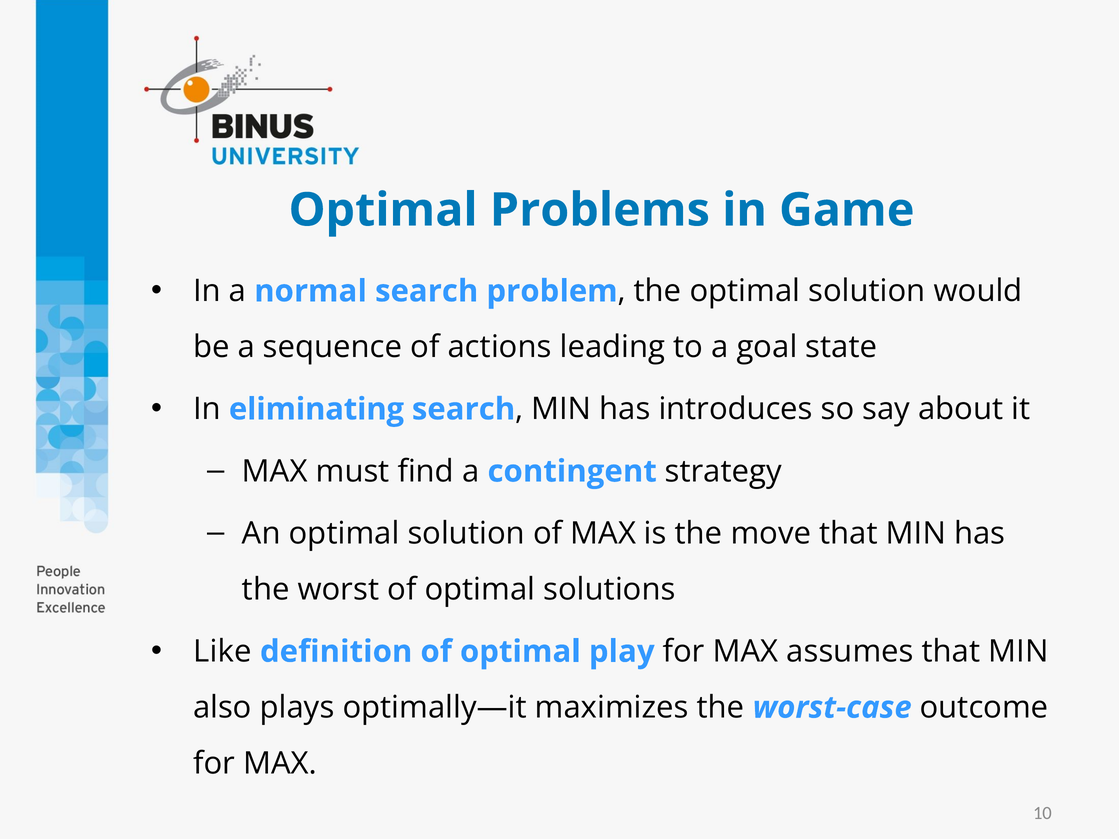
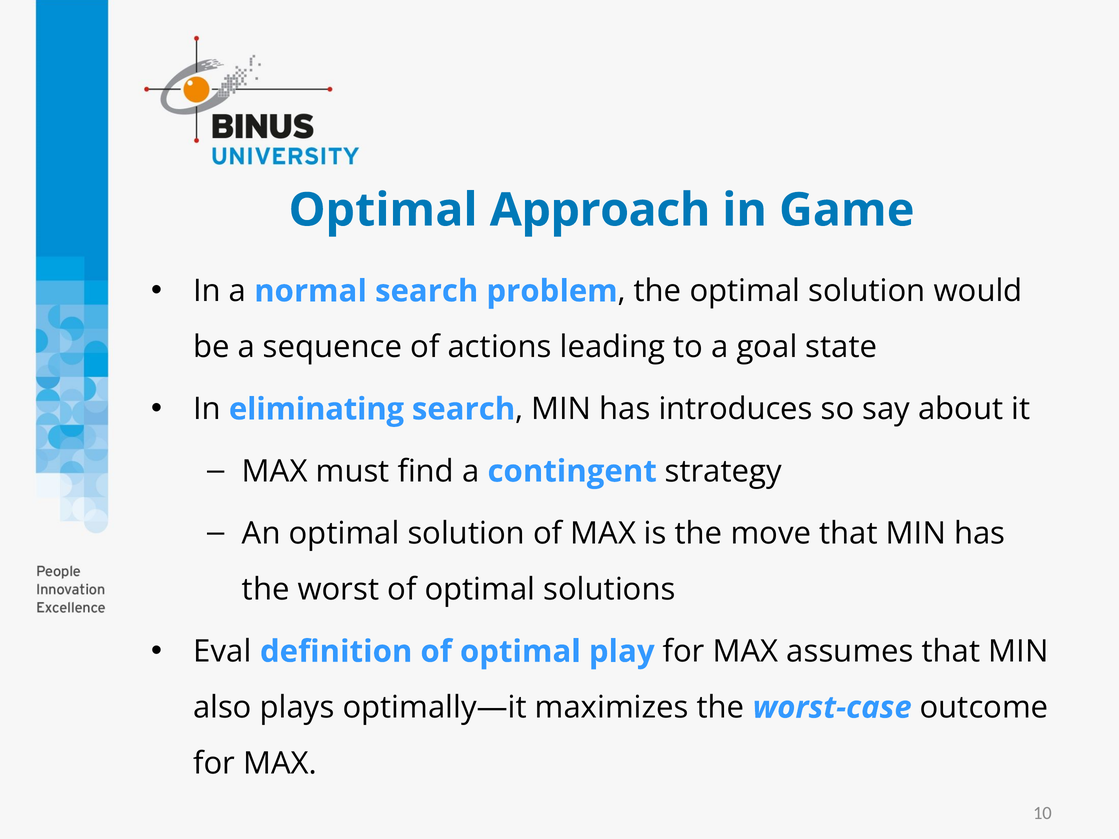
Problems: Problems -> Approach (600, 210)
Like: Like -> Eval (222, 652)
